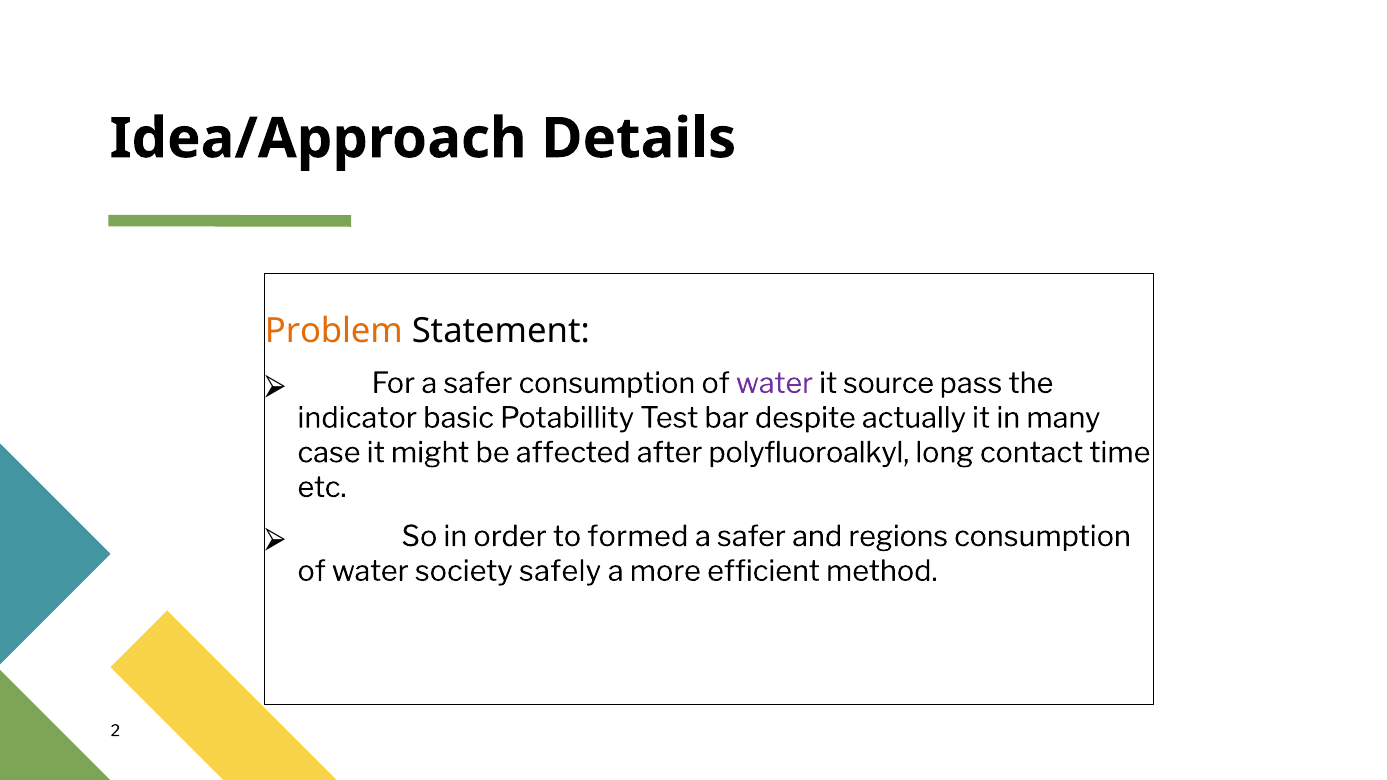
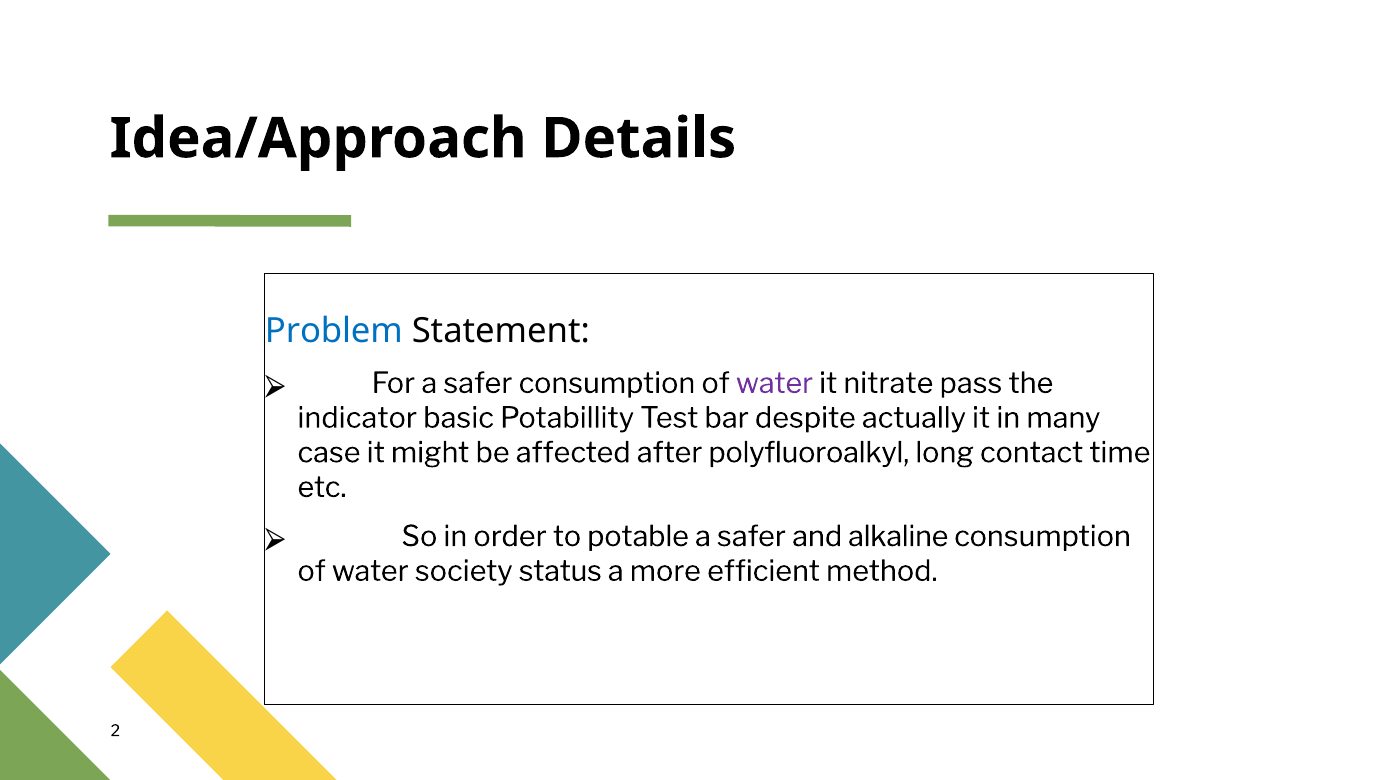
Problem colour: orange -> blue (334, 331)
source: source -> nitrate (888, 383)
formed: formed -> potable (638, 537)
regions: regions -> alkaline (898, 537)
safely: safely -> status (560, 571)
